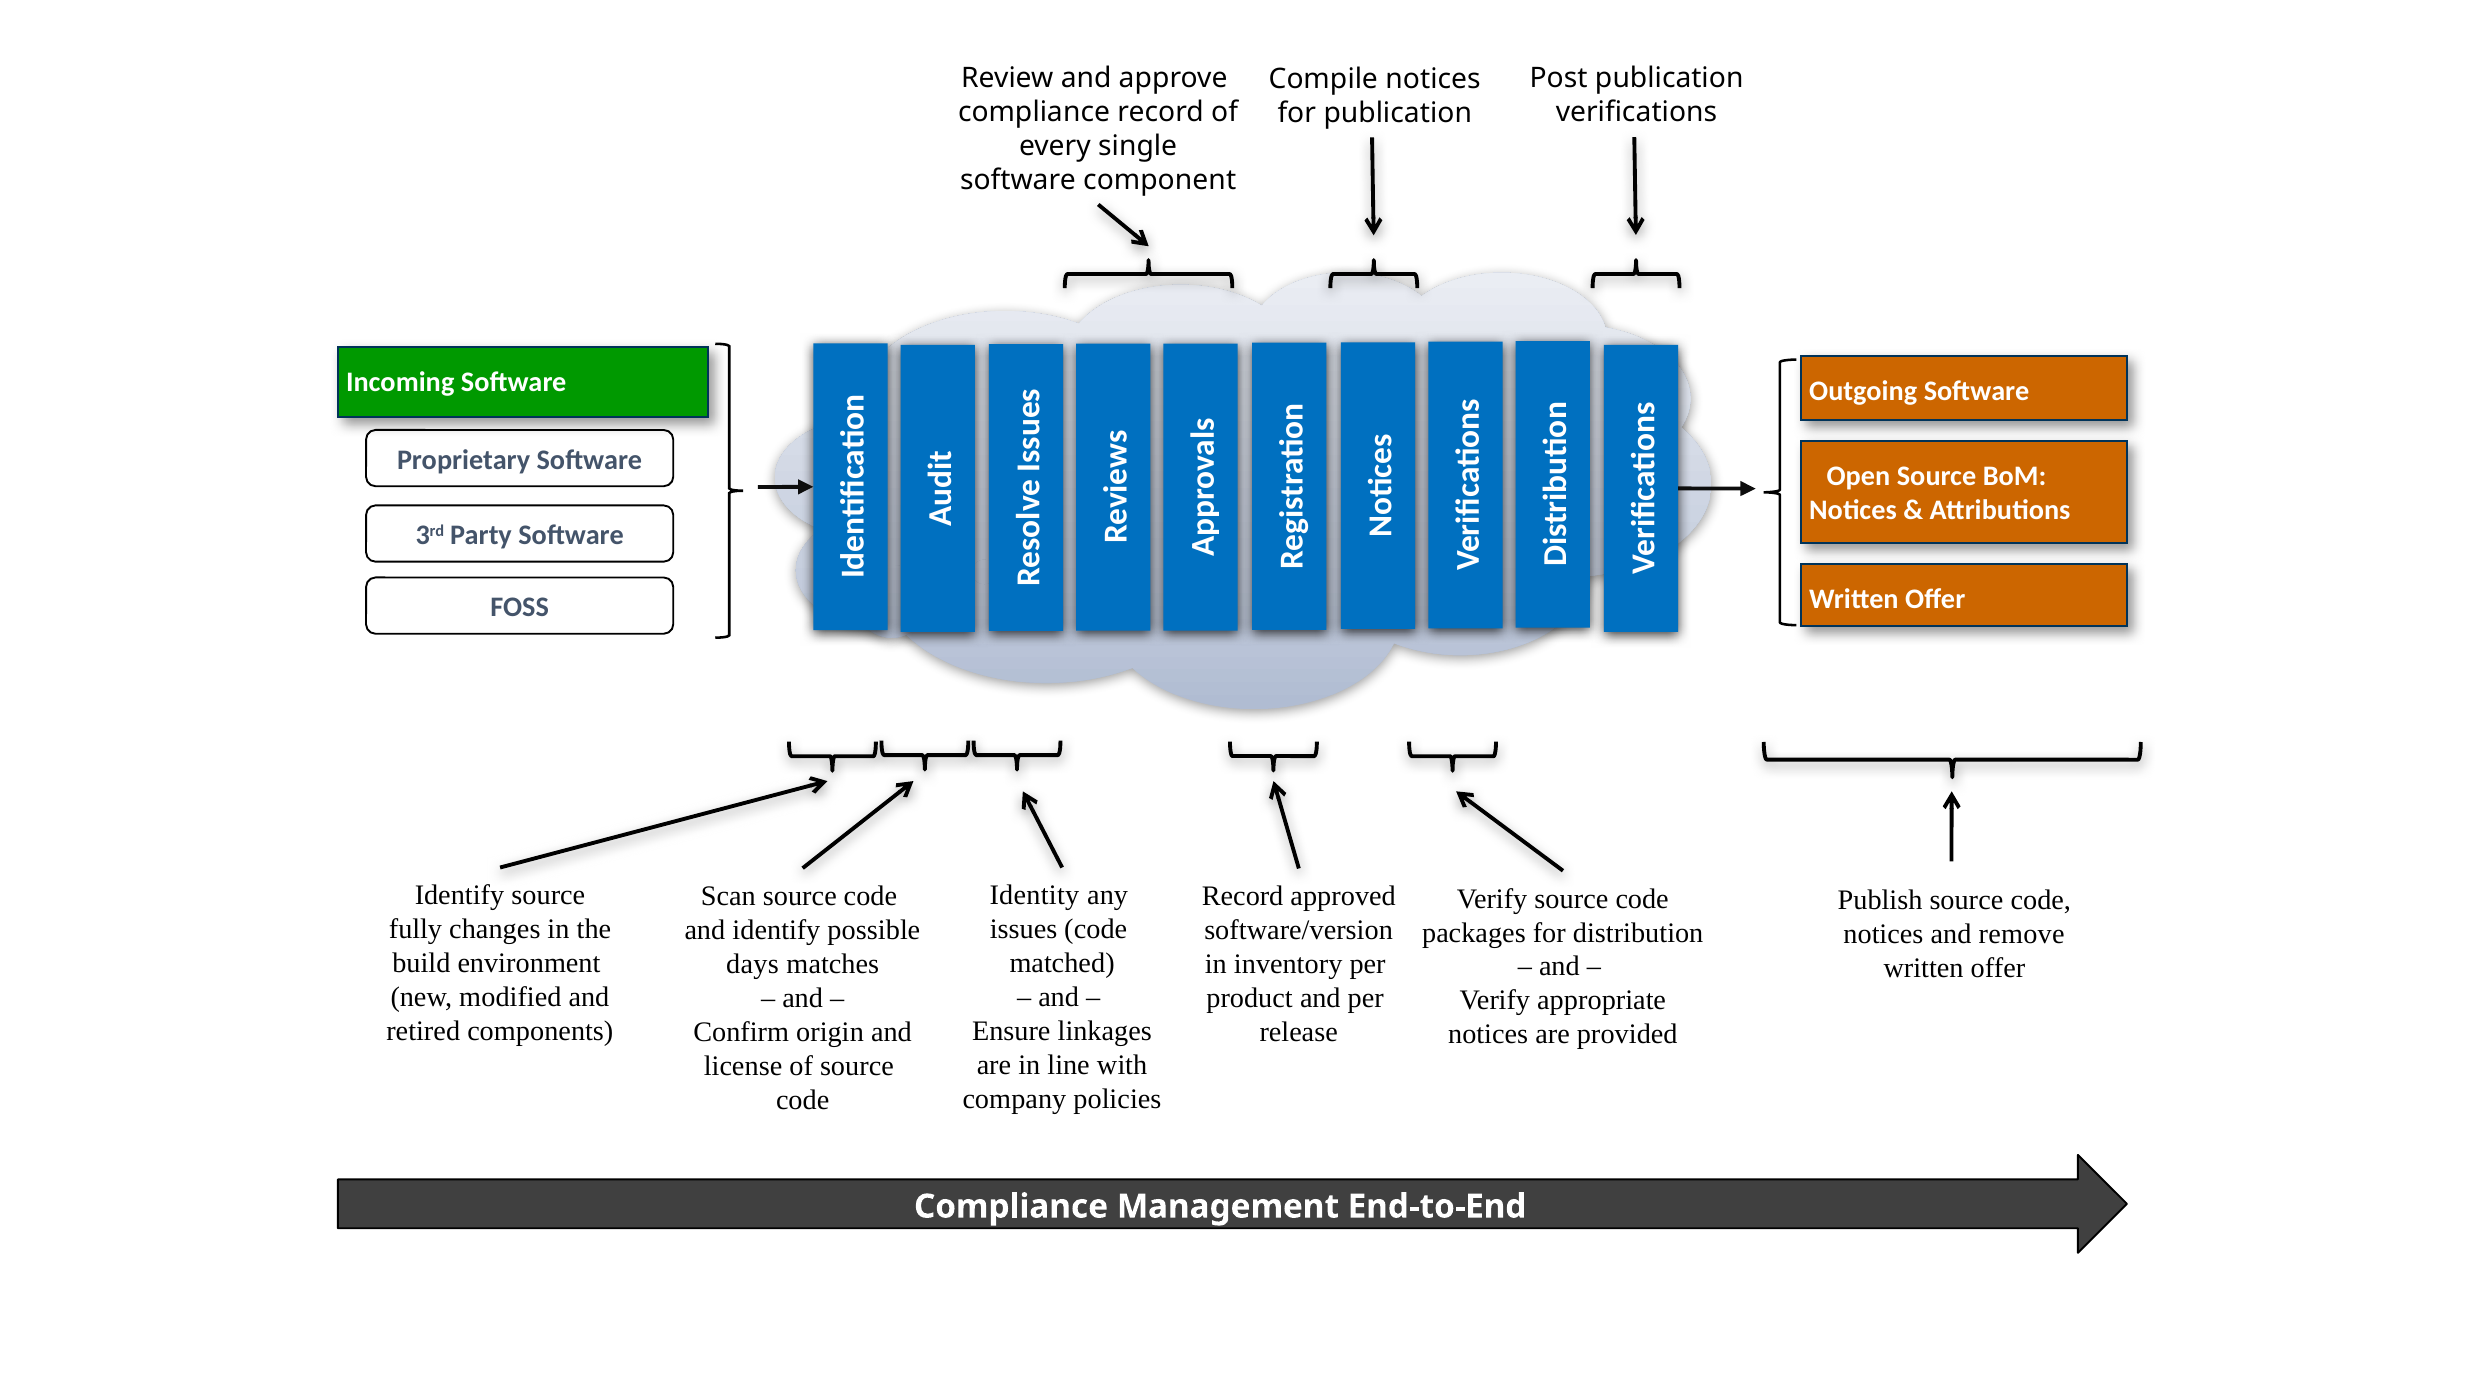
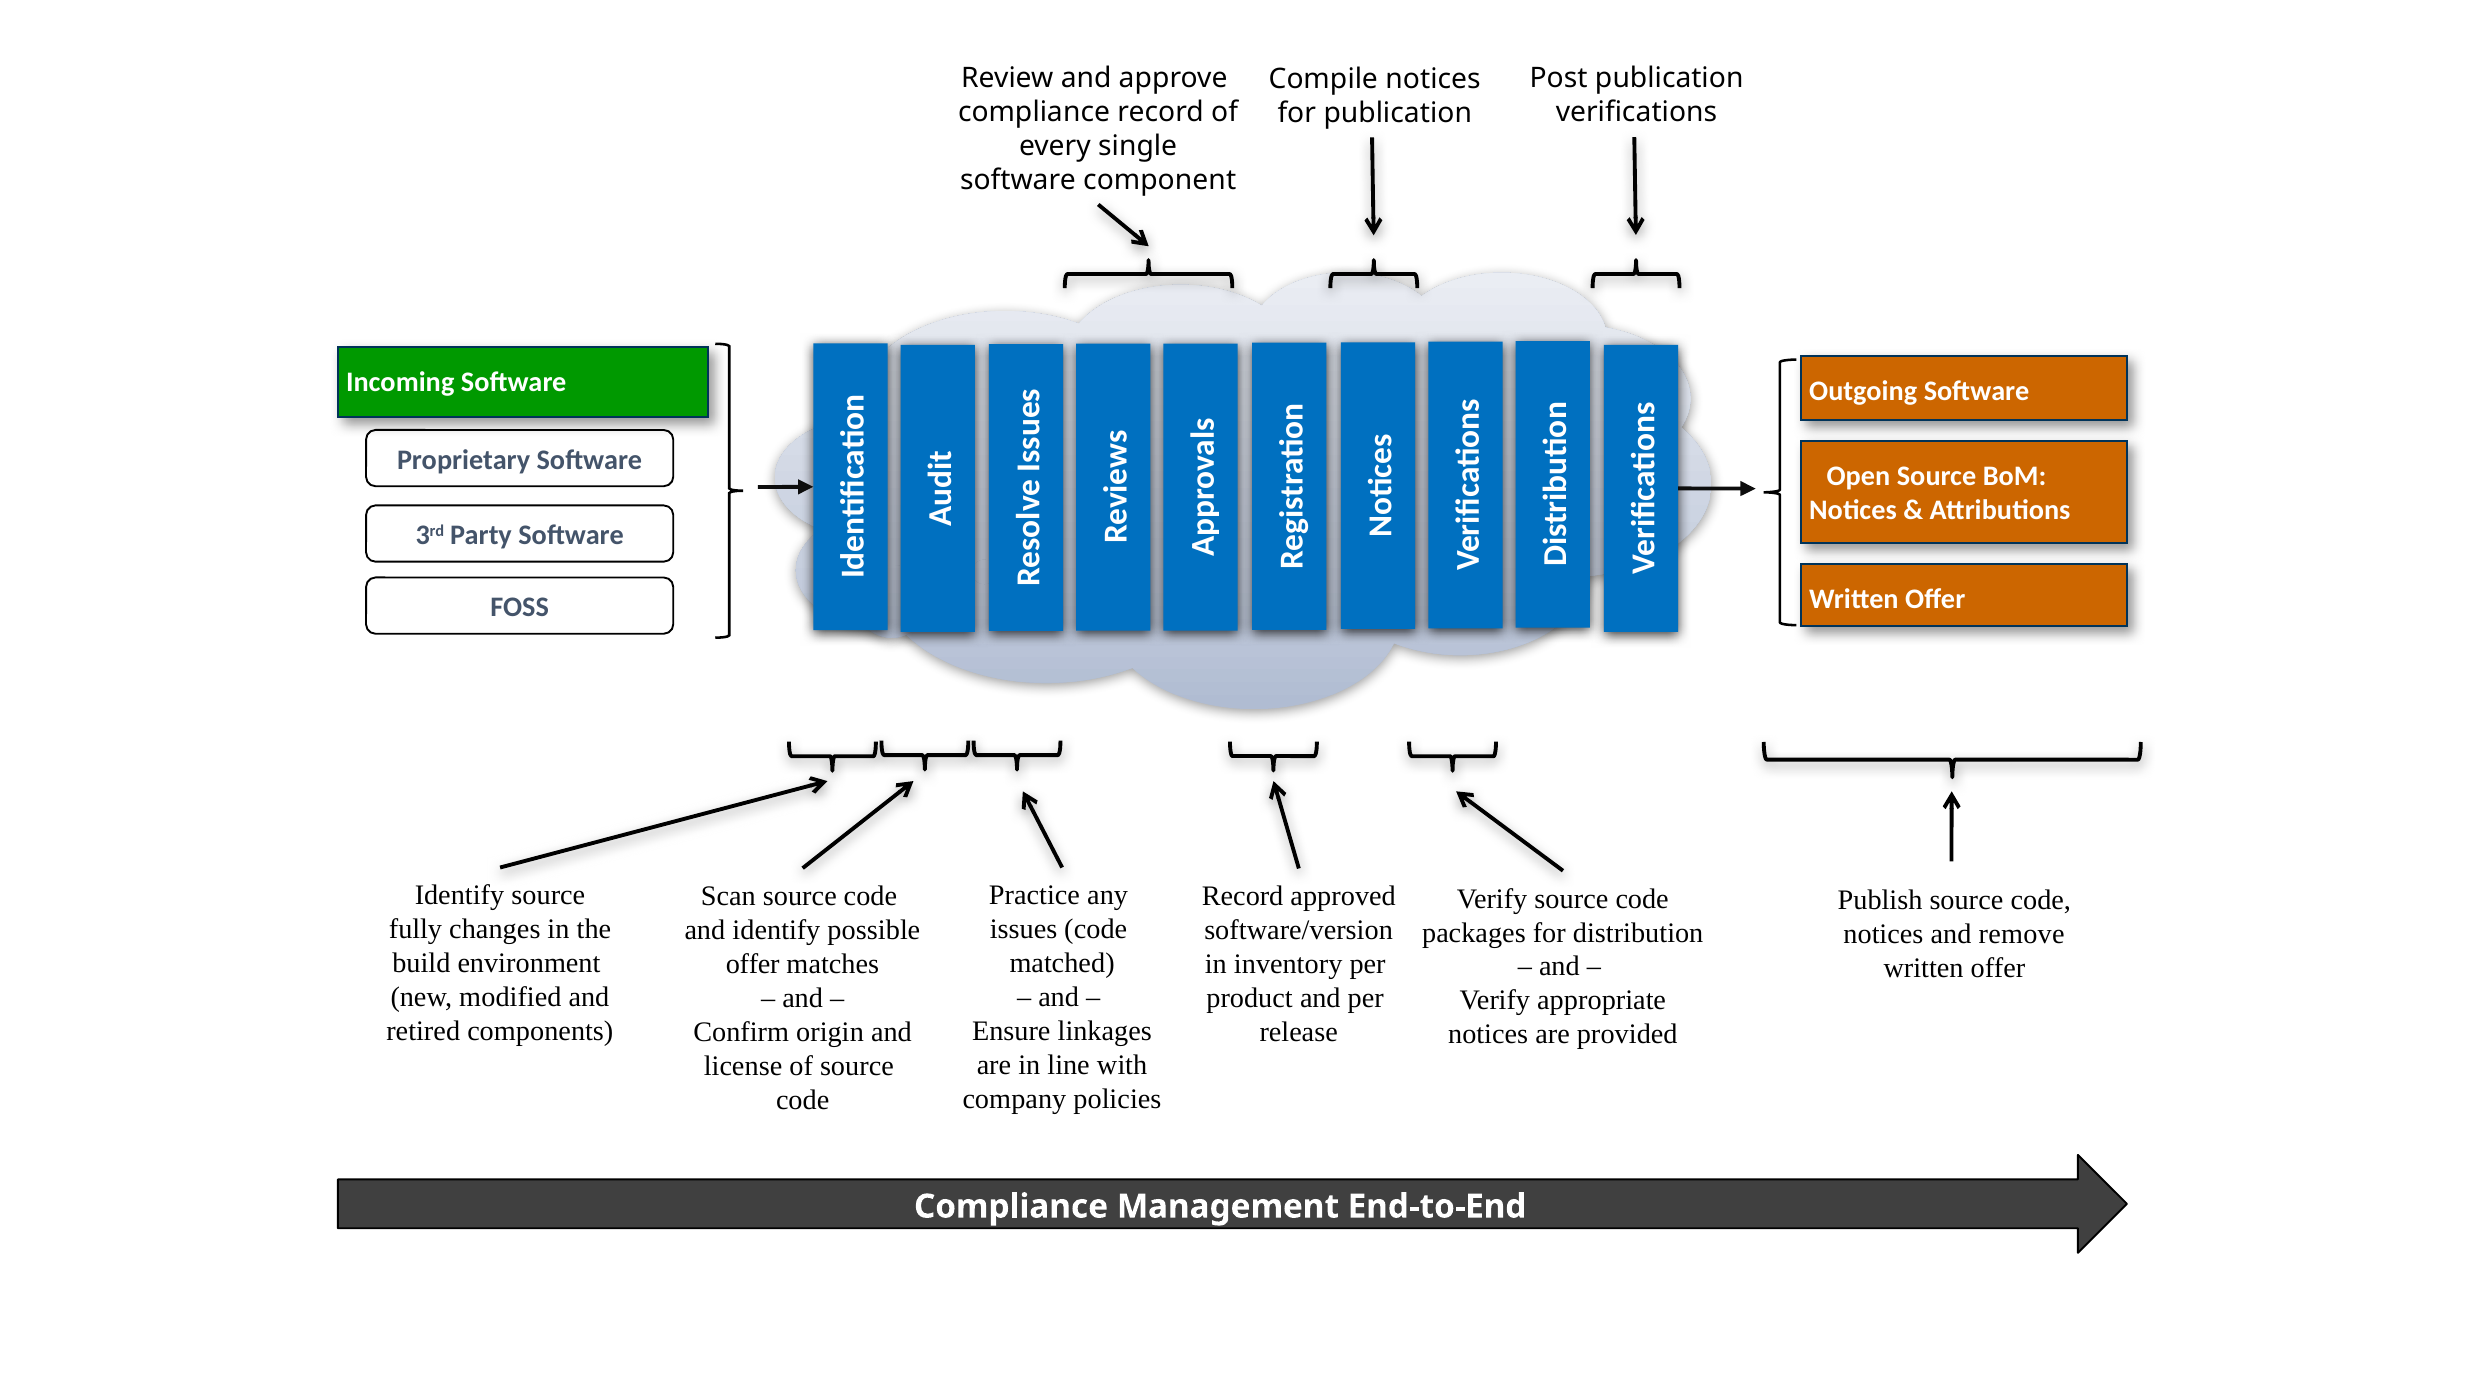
Identity: Identity -> Practice (1034, 895)
days: days -> offer (753, 964)
